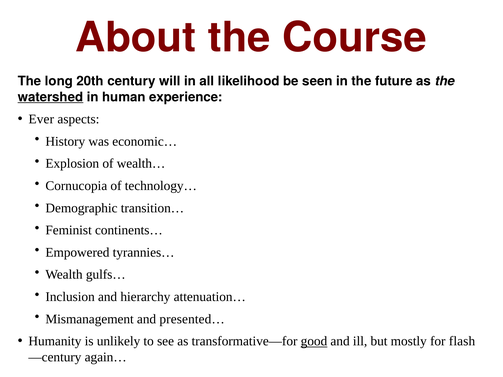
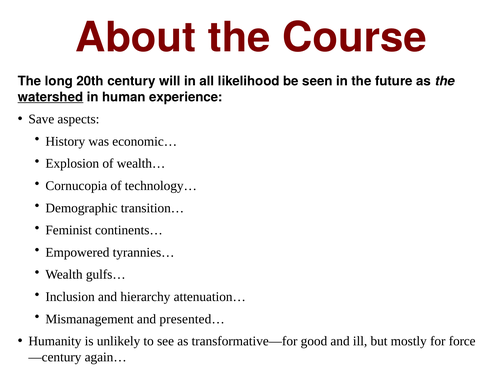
Ever: Ever -> Save (41, 119)
good underline: present -> none (314, 341)
flash: flash -> force (462, 341)
